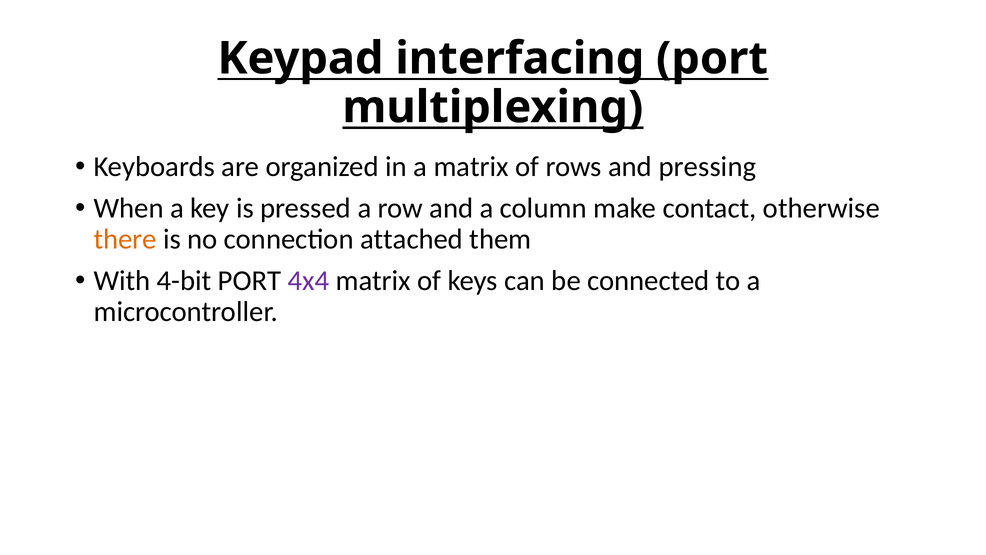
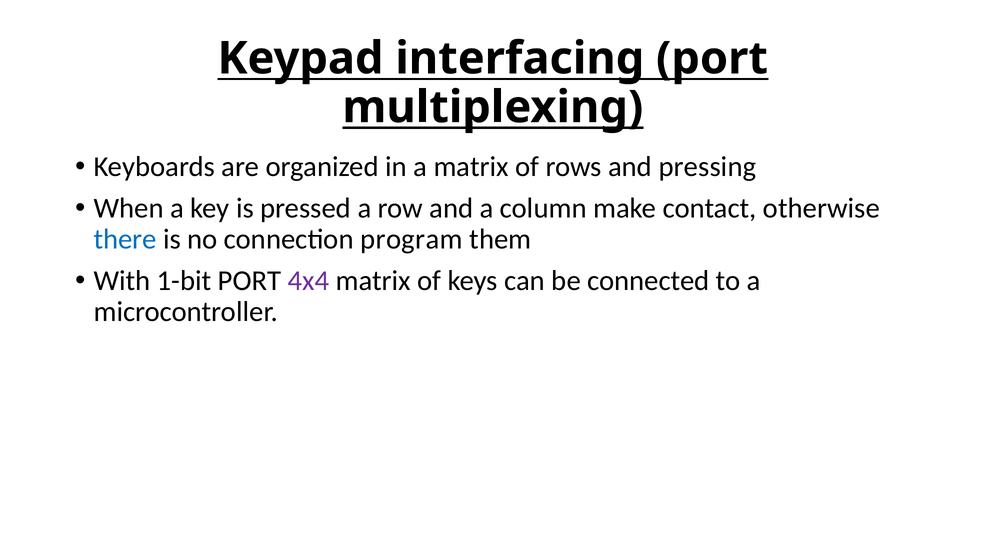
there colour: orange -> blue (125, 239)
attached: attached -> program (411, 239)
4-bit: 4-bit -> 1-bit (184, 280)
